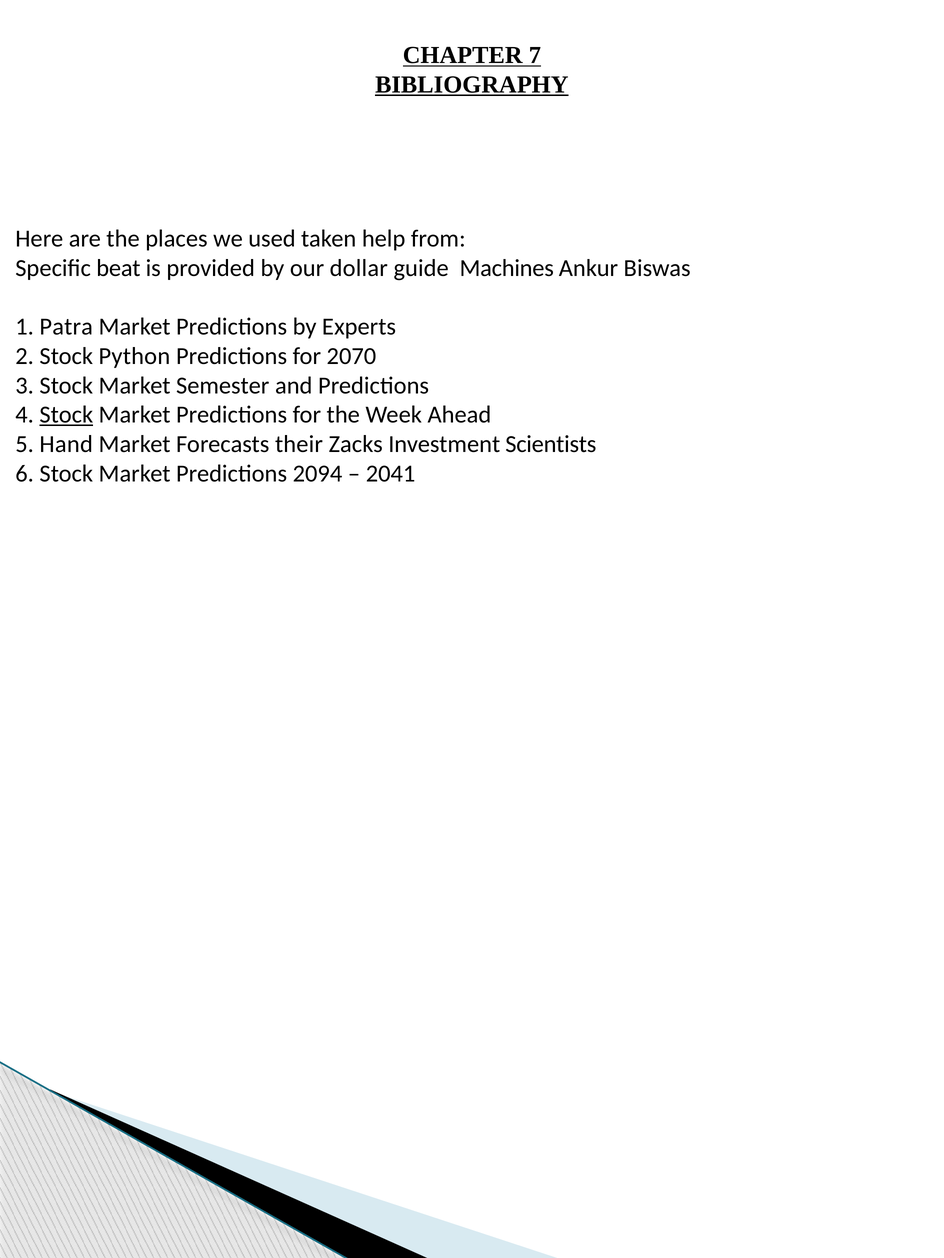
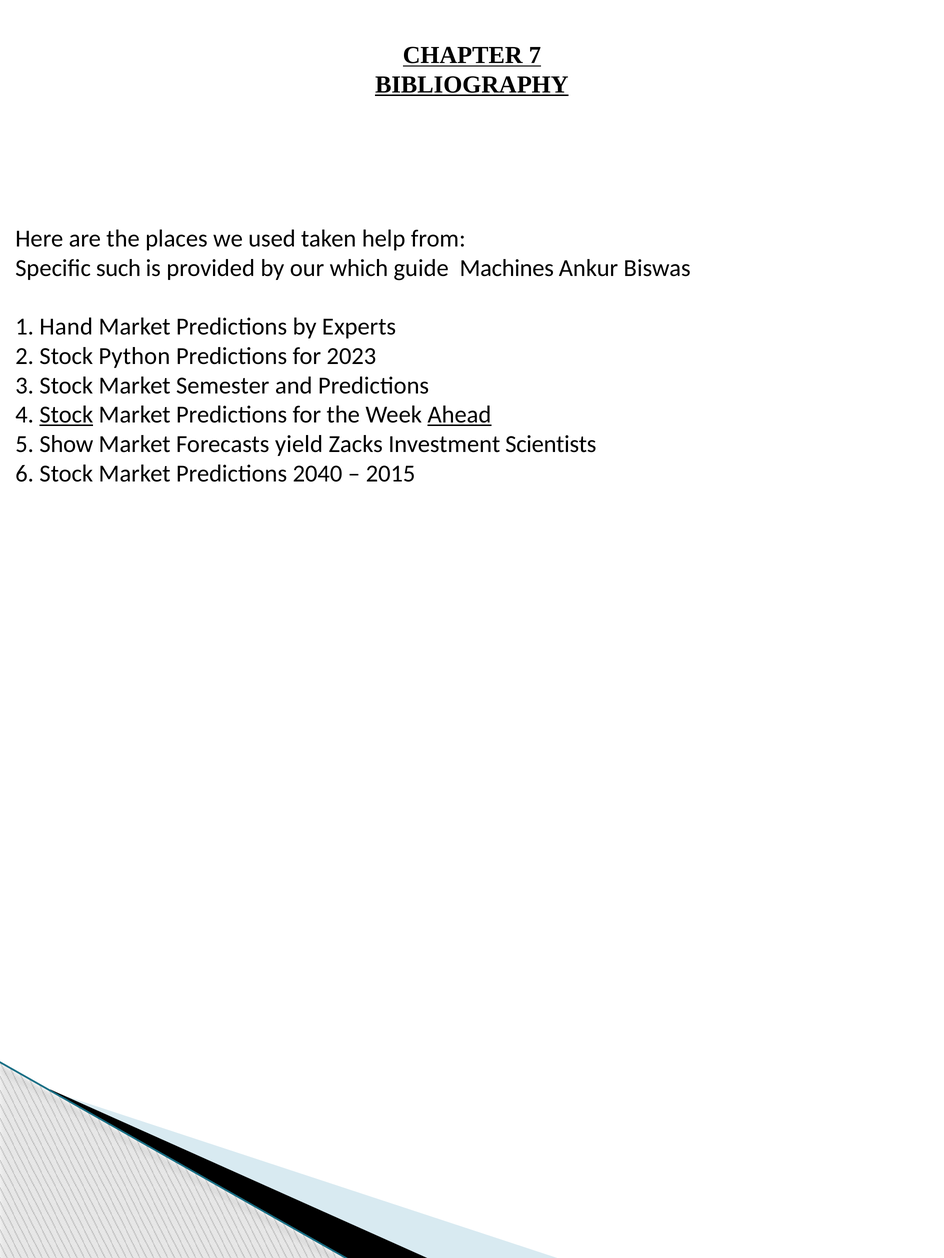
beat: beat -> such (118, 268)
dollar: dollar -> which (359, 268)
Patra: Patra -> Hand (66, 327)
2070: 2070 -> 2023 (351, 356)
Ahead underline: none -> present (459, 415)
Hand: Hand -> Show (66, 444)
their: their -> yield (299, 444)
2094: 2094 -> 2040 (317, 474)
2041: 2041 -> 2015 (391, 474)
